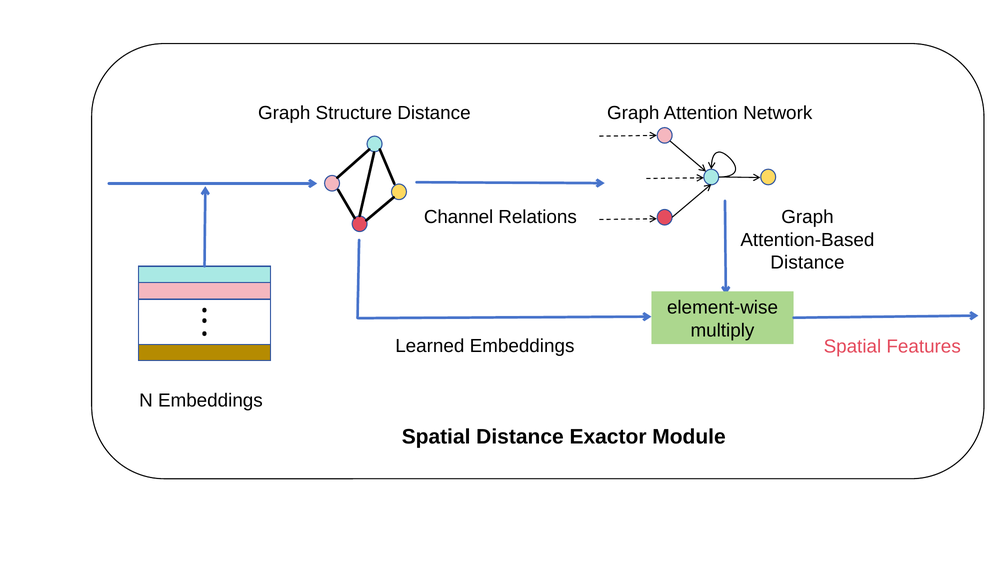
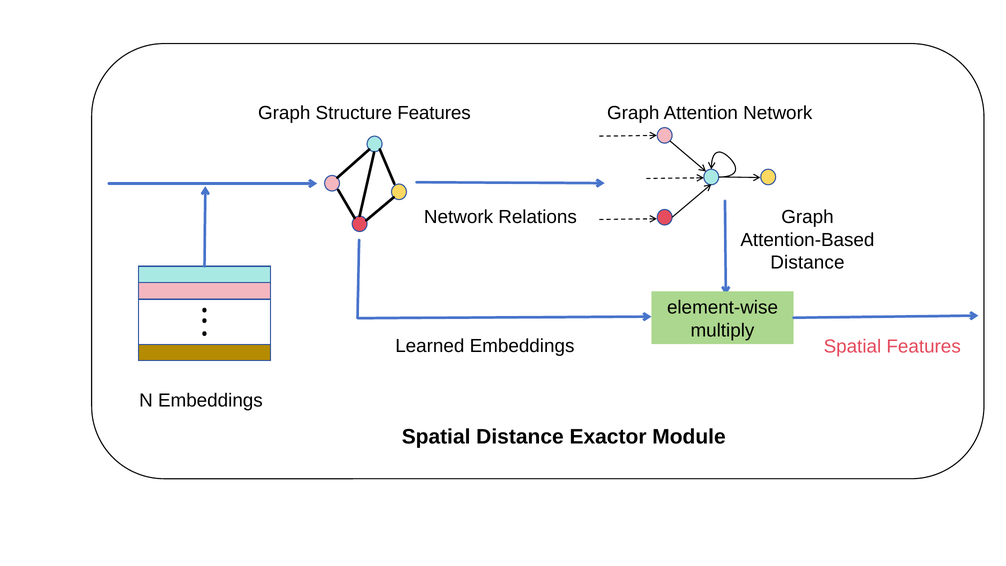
Structure Distance: Distance -> Features (434, 113)
Channel: Channel -> Network (459, 217)
